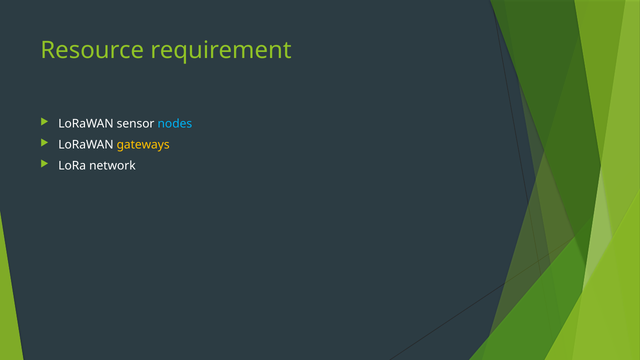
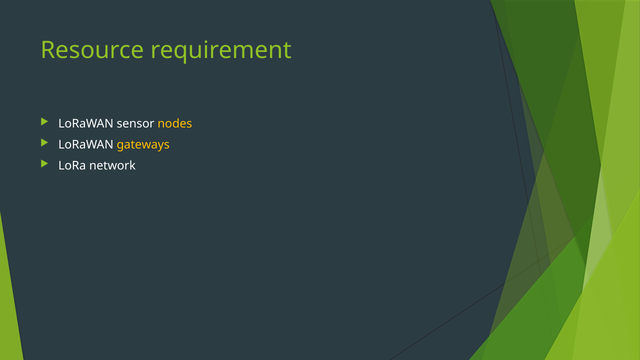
nodes colour: light blue -> yellow (175, 124)
